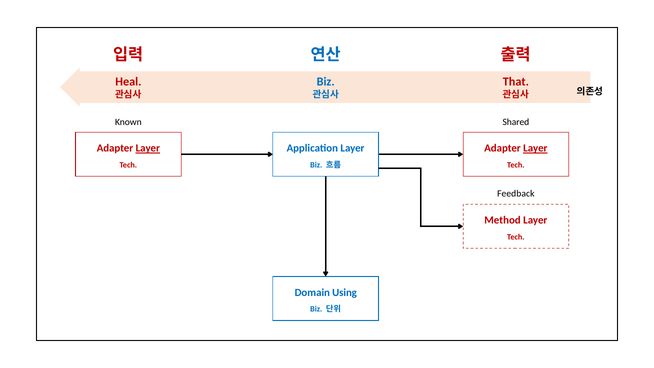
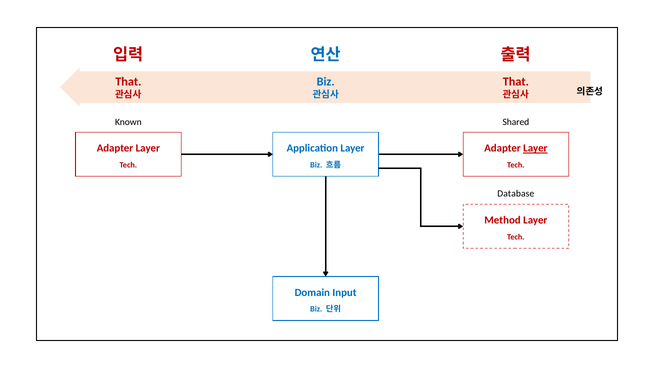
Heal: Heal -> That (128, 82)
Layer underline: present -> none (148, 148)
Feedback: Feedback -> Database (516, 194)
Using: Using -> Input (345, 292)
